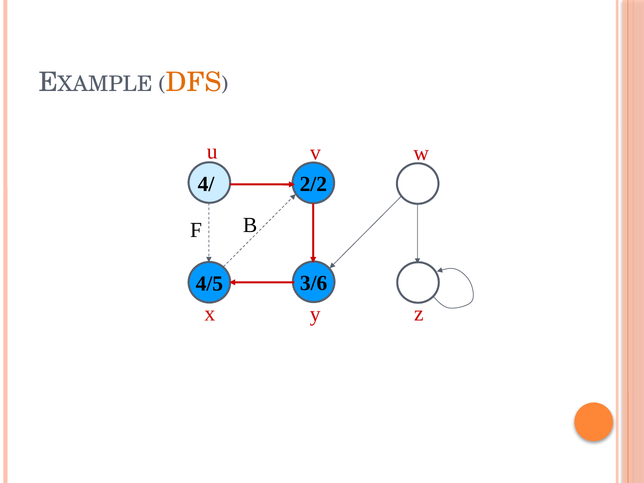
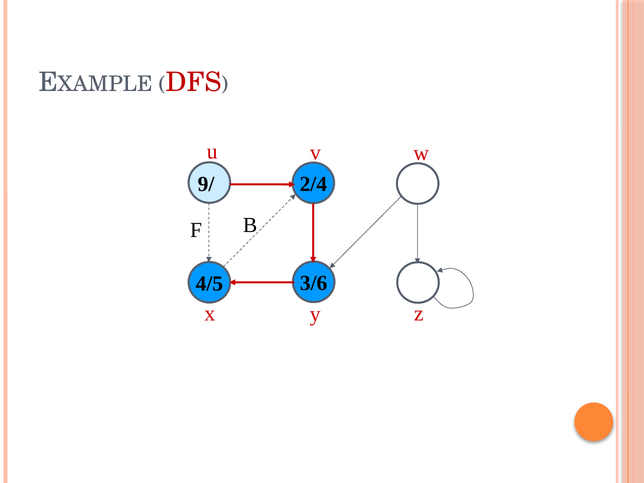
DFS colour: orange -> red (194, 82)
4/: 4/ -> 9/ (206, 184)
2/2: 2/2 -> 2/4 (313, 184)
